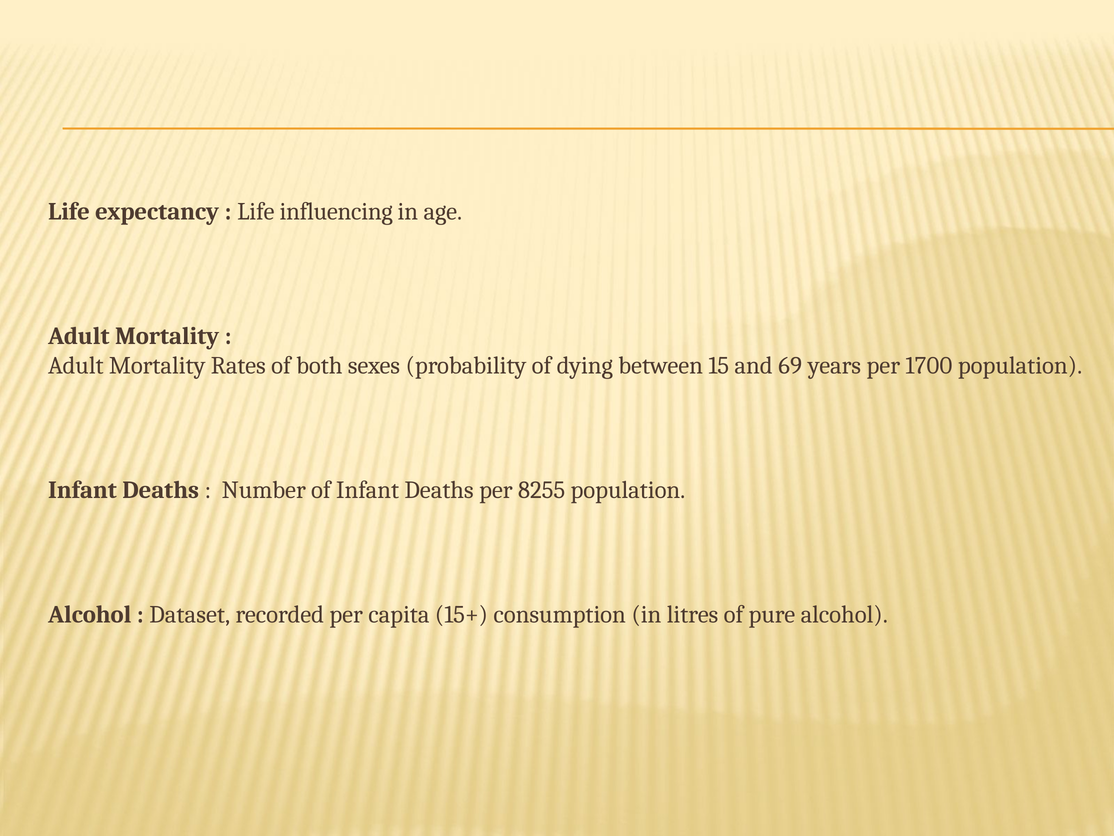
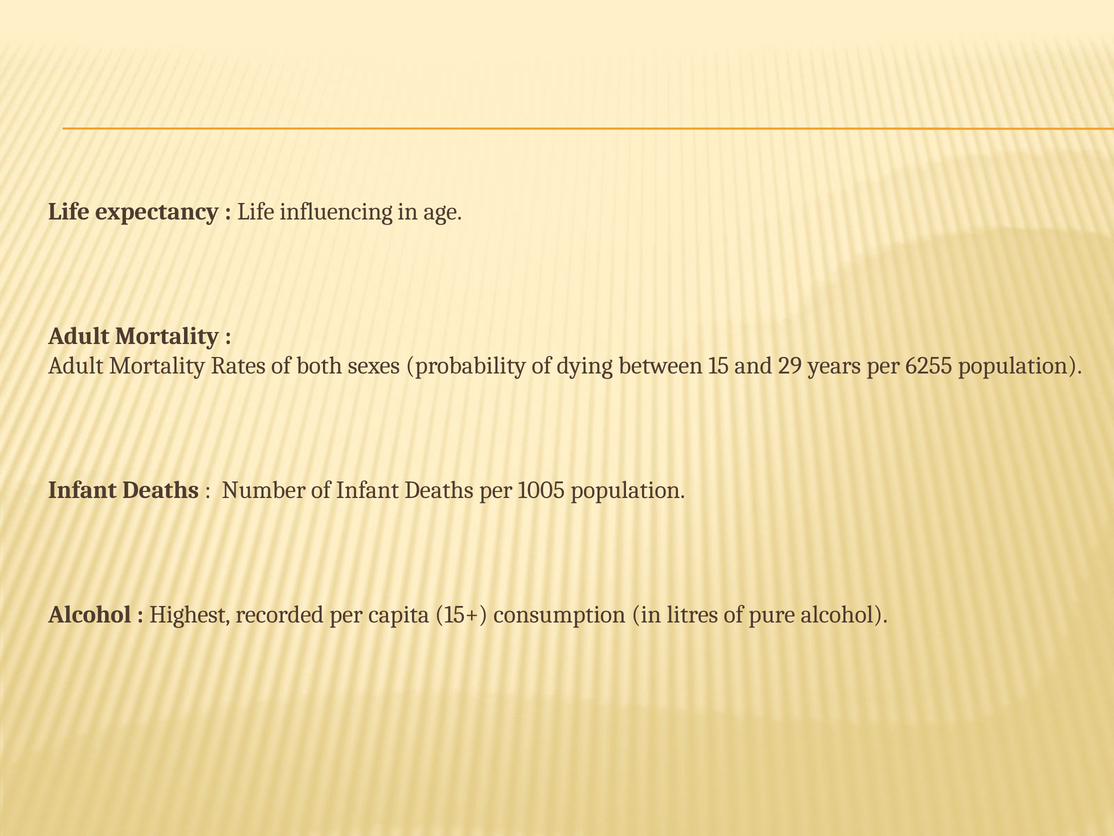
69: 69 -> 29 (790, 365)
1700: 1700 -> 6255 (929, 365)
8255: 8255 -> 1005 (542, 490)
Dataset: Dataset -> Highest (190, 614)
